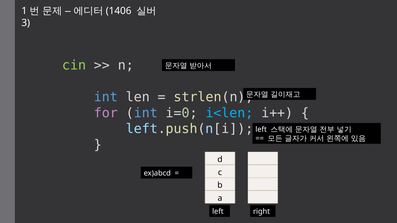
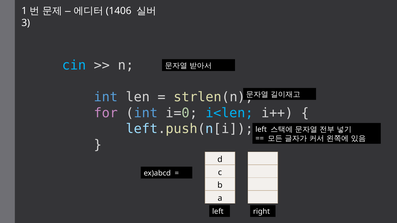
cin colour: light green -> light blue (74, 65)
